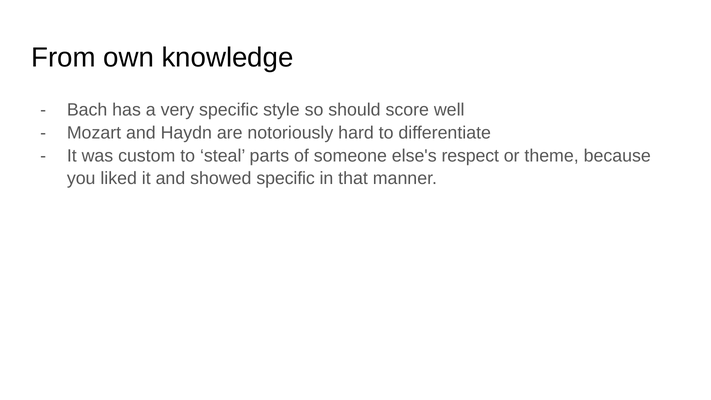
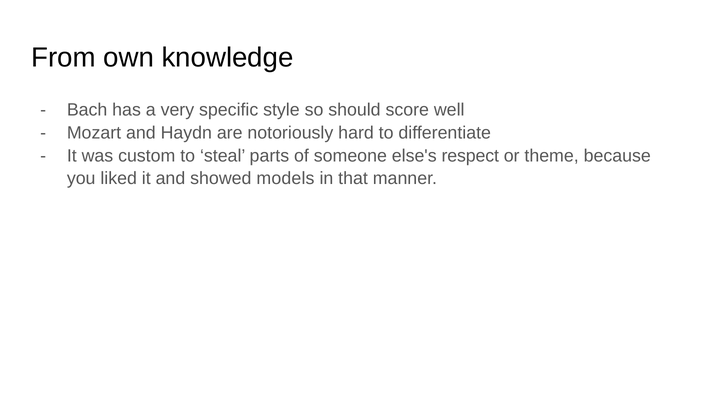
showed specific: specific -> models (285, 179)
